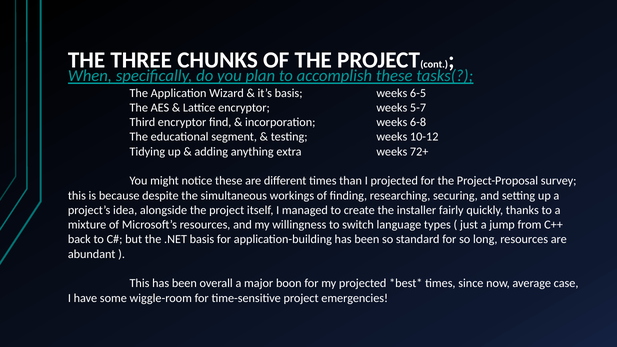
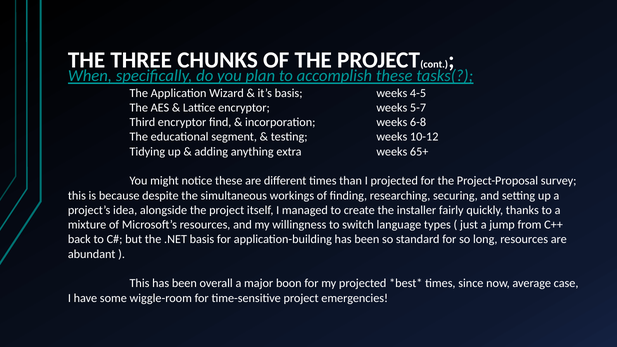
6-5: 6-5 -> 4-5 (418, 93)
72+: 72+ -> 65+ (419, 152)
